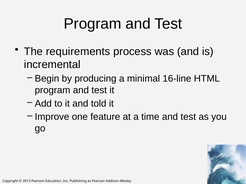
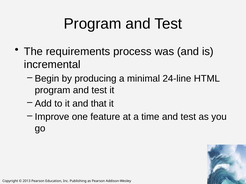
16-line: 16-line -> 24-line (177, 79)
told: told -> that (99, 104)
